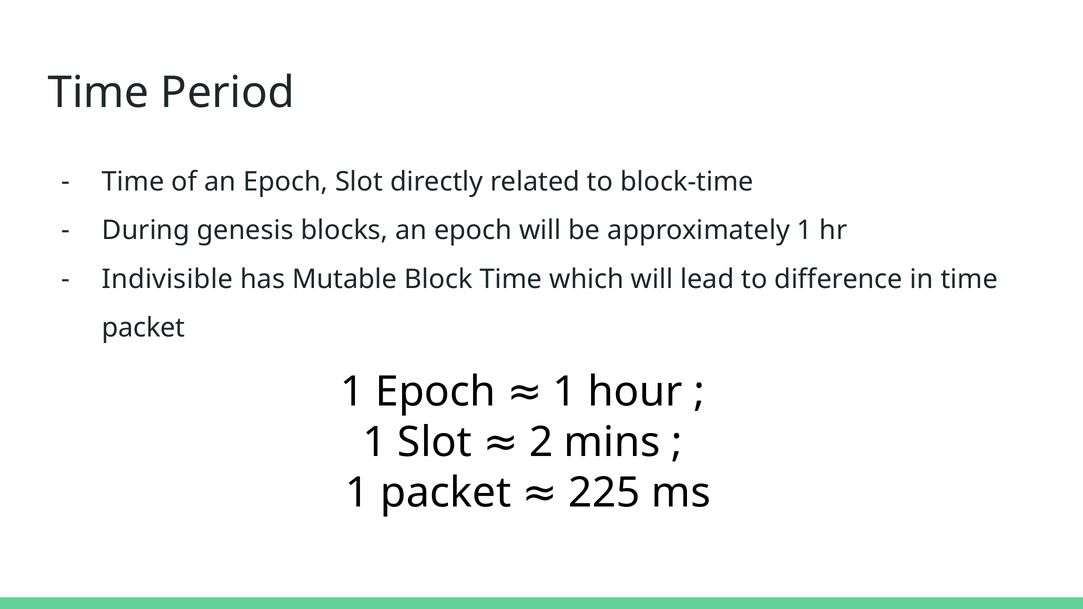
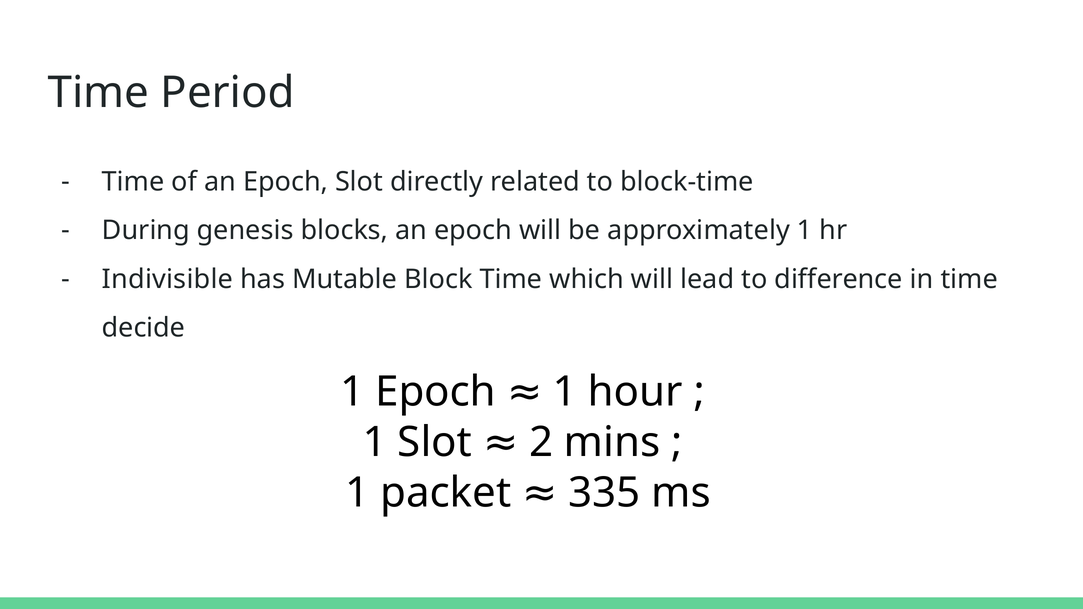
packet: packet -> decide (143, 328)
225: 225 -> 335 (604, 493)
